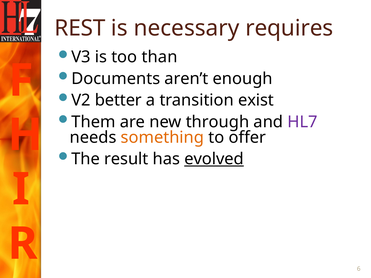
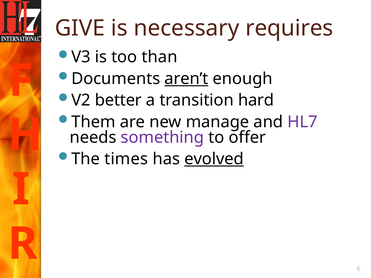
REST: REST -> GIVE (80, 28)
aren’t underline: none -> present (186, 79)
exist: exist -> hard (256, 100)
through: through -> manage (217, 122)
something colour: orange -> purple (162, 137)
result: result -> times (126, 159)
